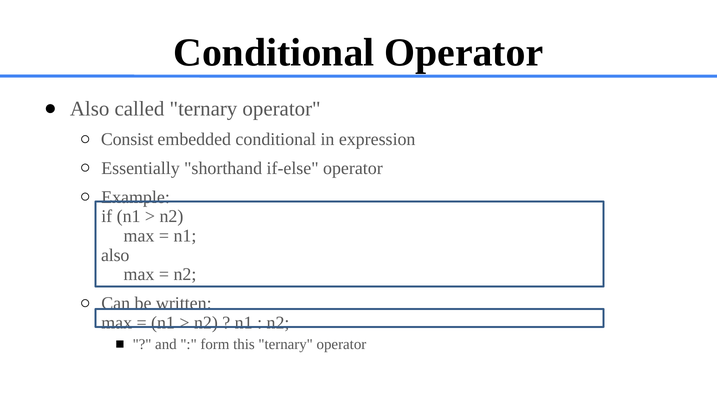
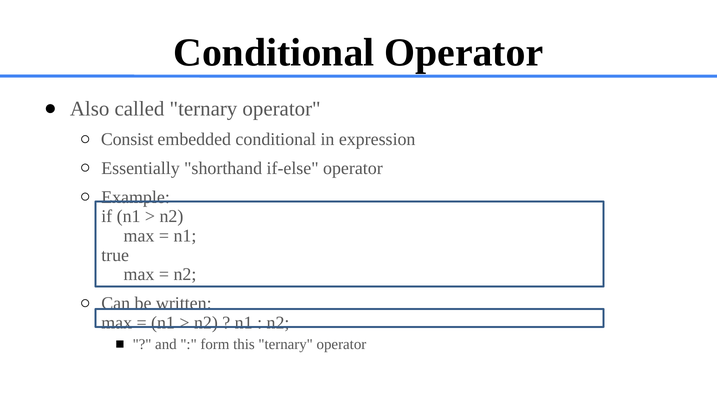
also: also -> true (115, 255)
